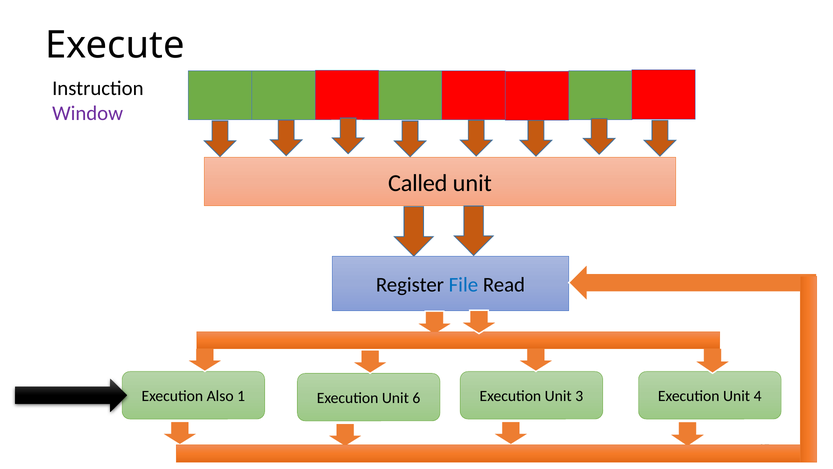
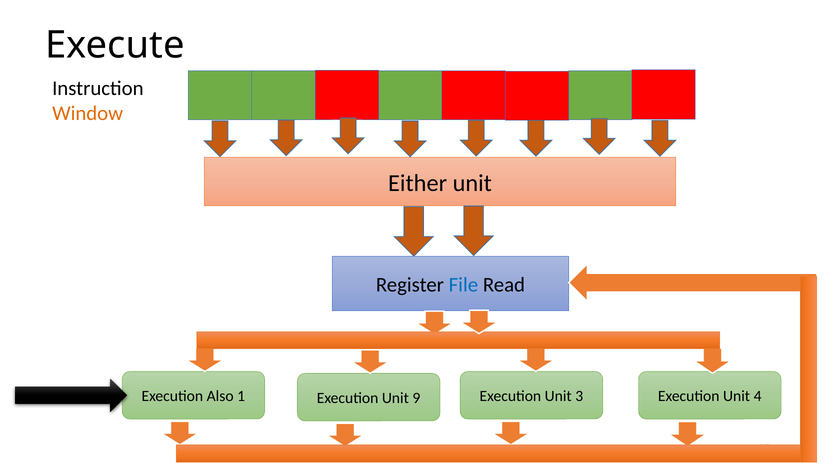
Window colour: purple -> orange (88, 113)
Called: Called -> Either (418, 183)
6: 6 -> 9 (416, 398)
